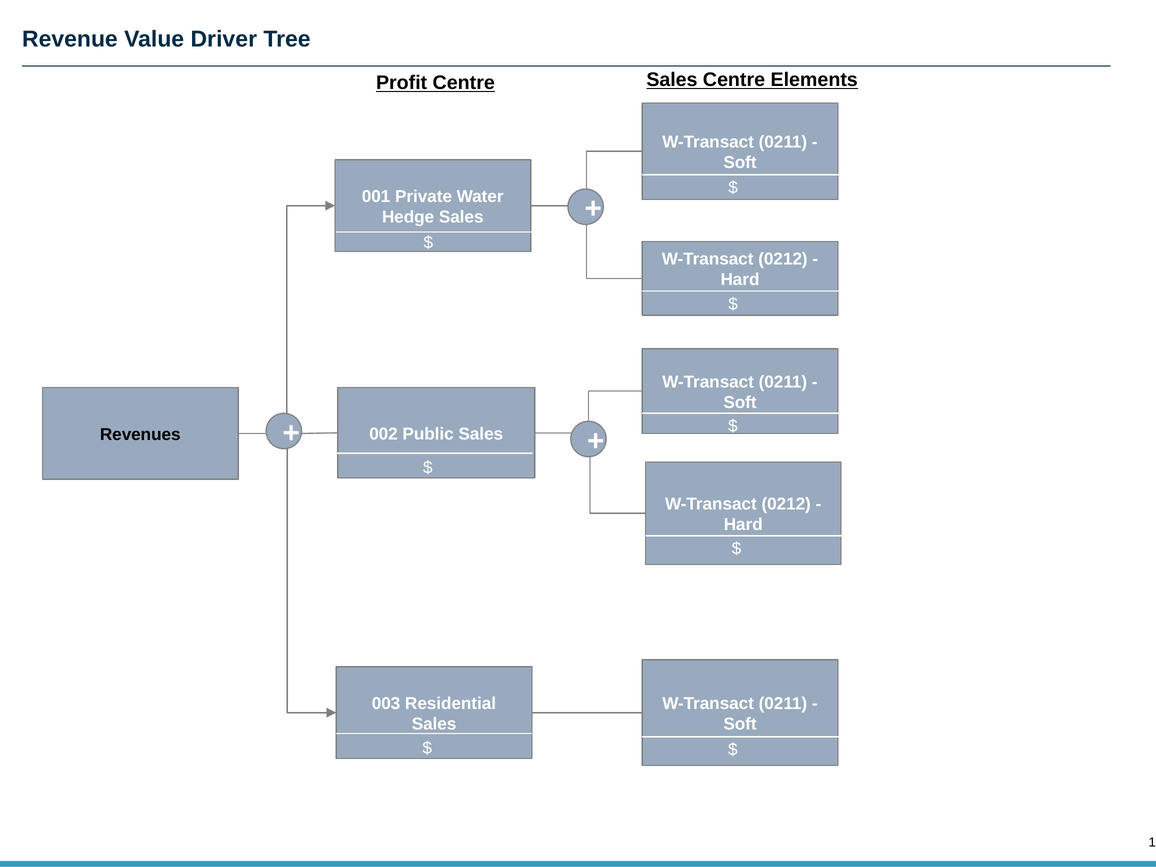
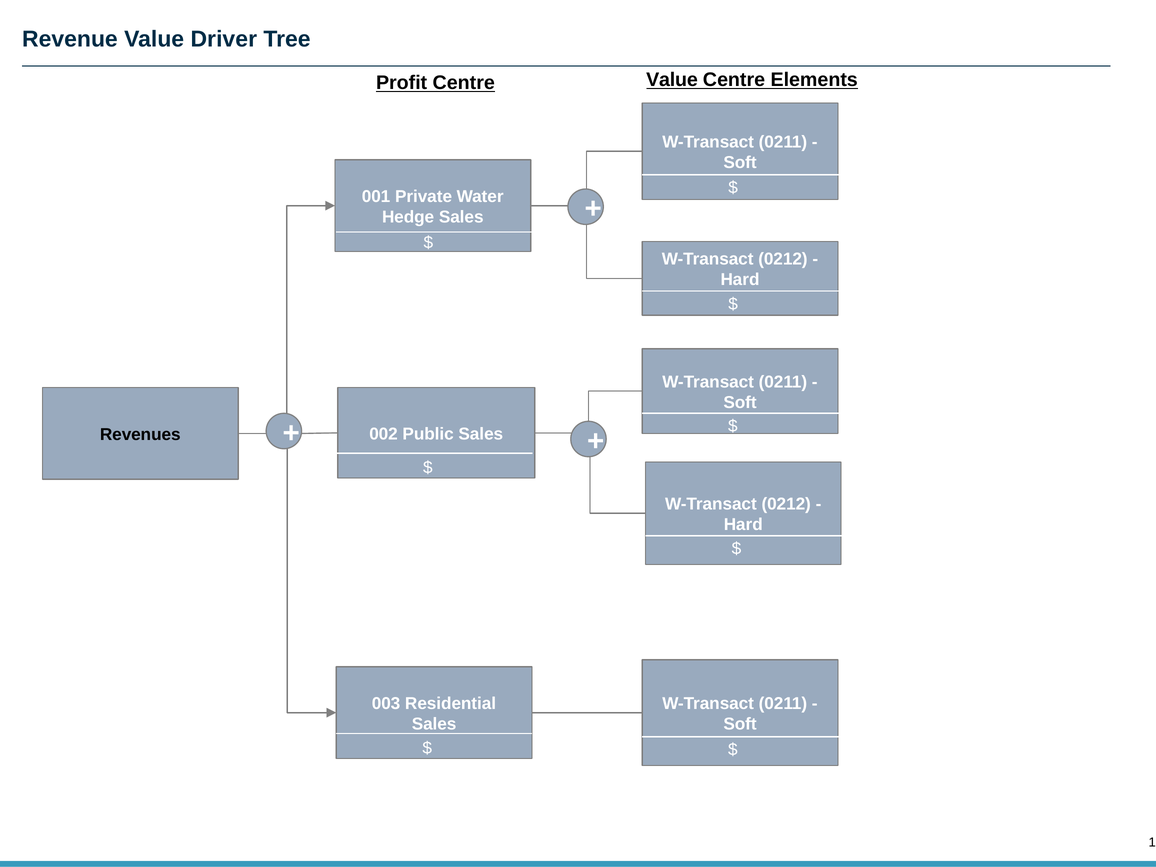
Centre Sales: Sales -> Value (672, 80)
